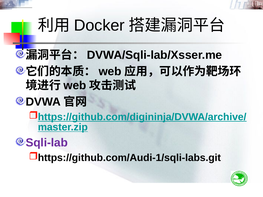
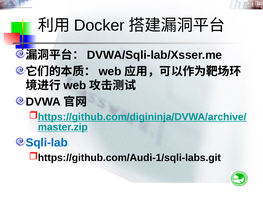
Sqli-lab colour: purple -> blue (47, 143)
